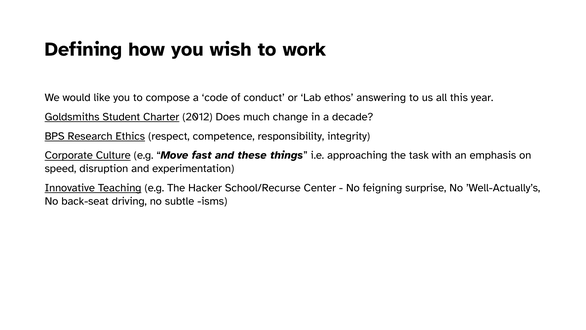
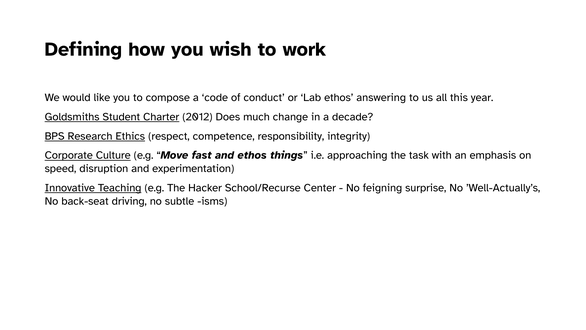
and these: these -> ethos (252, 155)
